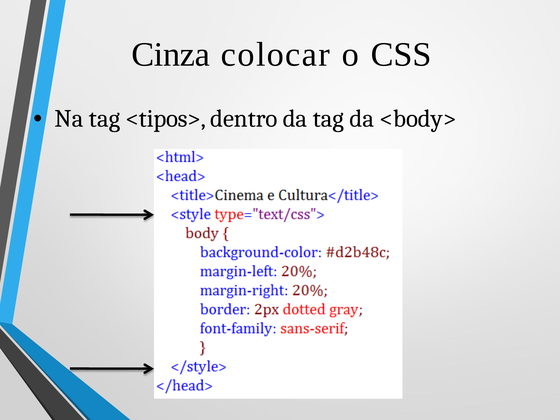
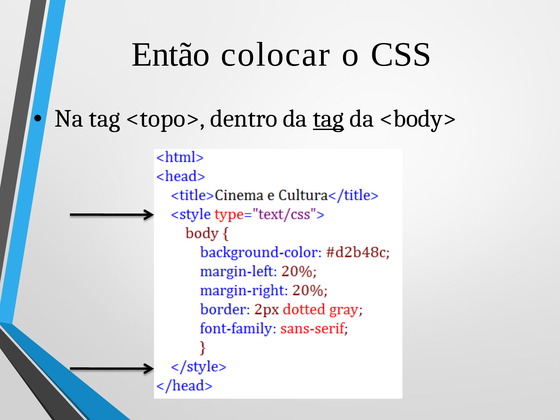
Cinza: Cinza -> Então (171, 55)
<tipos>: <tipos> -> <topo> (165, 119)
tag underline: none -> present (328, 119)
